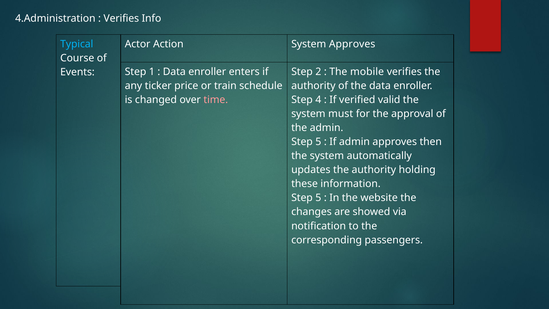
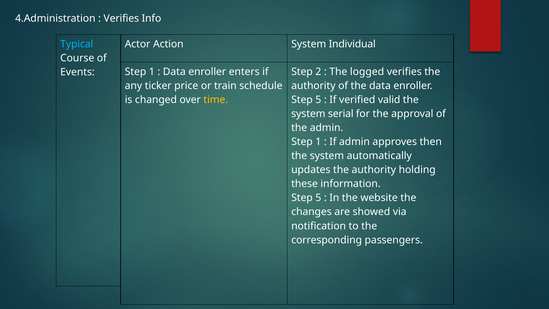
System Approves: Approves -> Individual (352, 44)
mobile: mobile -> logged (367, 72)
time colour: pink -> yellow (216, 100)
4: 4 -> 5 (318, 100)
must: must -> serial (341, 114)
5: 5 -> 1 (318, 142)
